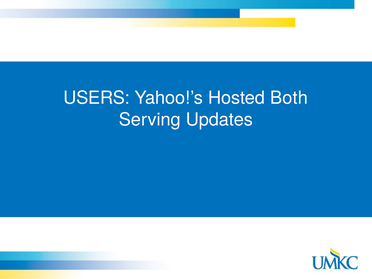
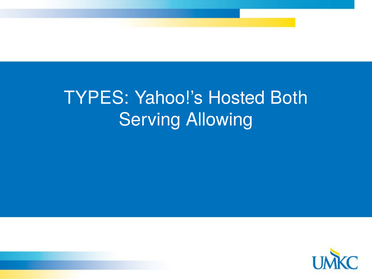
USERS: USERS -> TYPES (97, 98)
Updates: Updates -> Allowing (219, 120)
